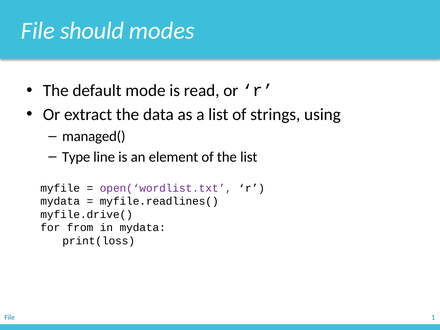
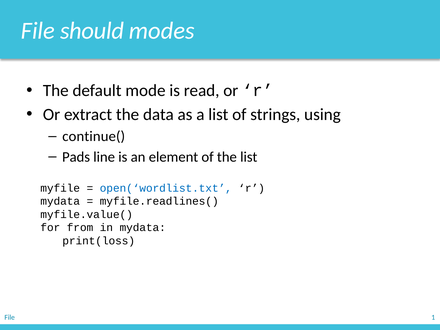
managed(: managed( -> continue( (94, 136)
Type: Type -> Pads (76, 157)
open(‘wordlist.txt colour: purple -> blue (166, 188)
myfile.drive(: myfile.drive( -> myfile.value( (87, 214)
